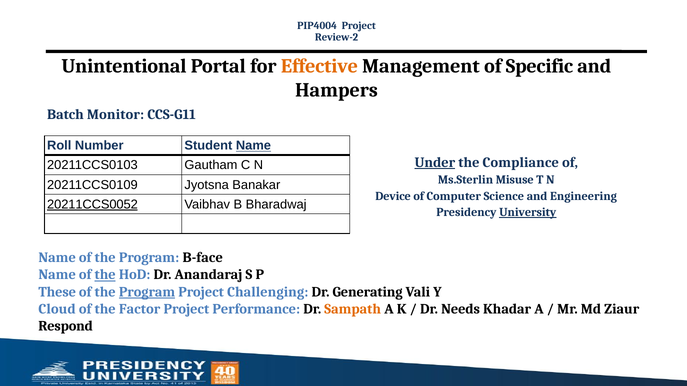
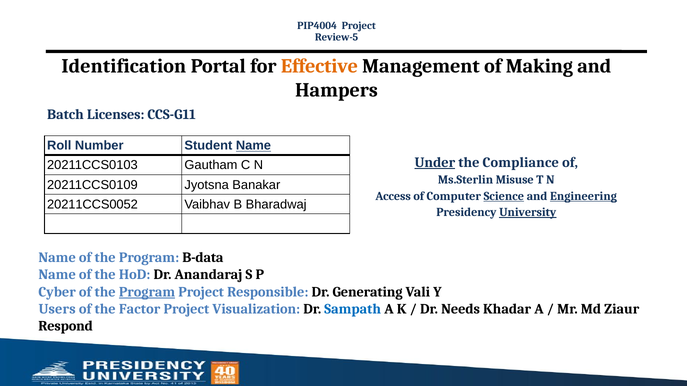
Review-2: Review-2 -> Review-5 (337, 37)
Unintentional: Unintentional -> Identification (124, 66)
Specific: Specific -> Making (539, 66)
Monitor: Monitor -> Licenses (116, 115)
Device: Device -> Access (393, 196)
Science underline: none -> present (504, 196)
Engineering underline: none -> present (584, 196)
20211CCS0052 underline: present -> none (92, 205)
B-face: B-face -> B-data (203, 258)
the underline: present -> none (105, 275)
These: These -> Cyber (57, 292)
Challenging: Challenging -> Responsible (268, 292)
Cloud: Cloud -> Users (57, 309)
Performance: Performance -> Visualization (256, 309)
Sampath colour: orange -> blue (353, 309)
